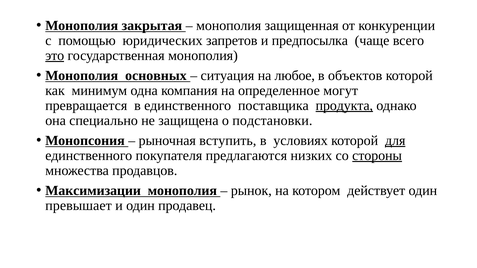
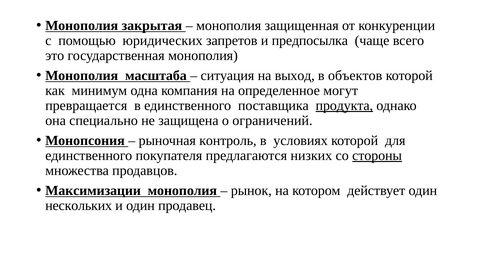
это underline: present -> none (55, 56)
основных: основных -> масштаба (156, 76)
любое: любое -> выход (295, 76)
подстановки: подстановки -> ограничений (272, 121)
вступить: вступить -> контроль (228, 141)
для underline: present -> none (395, 141)
превышает: превышает -> нескольких (79, 206)
